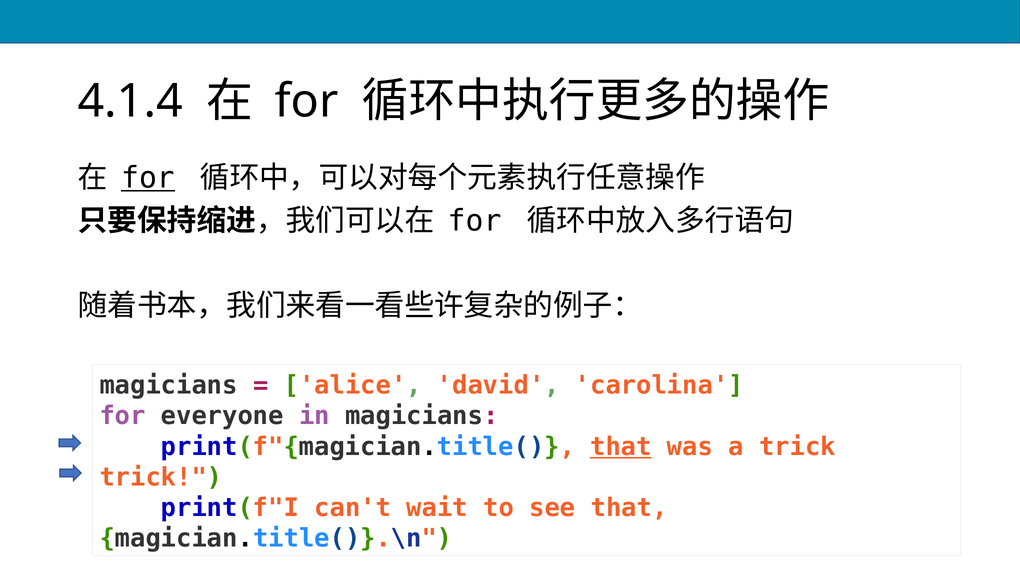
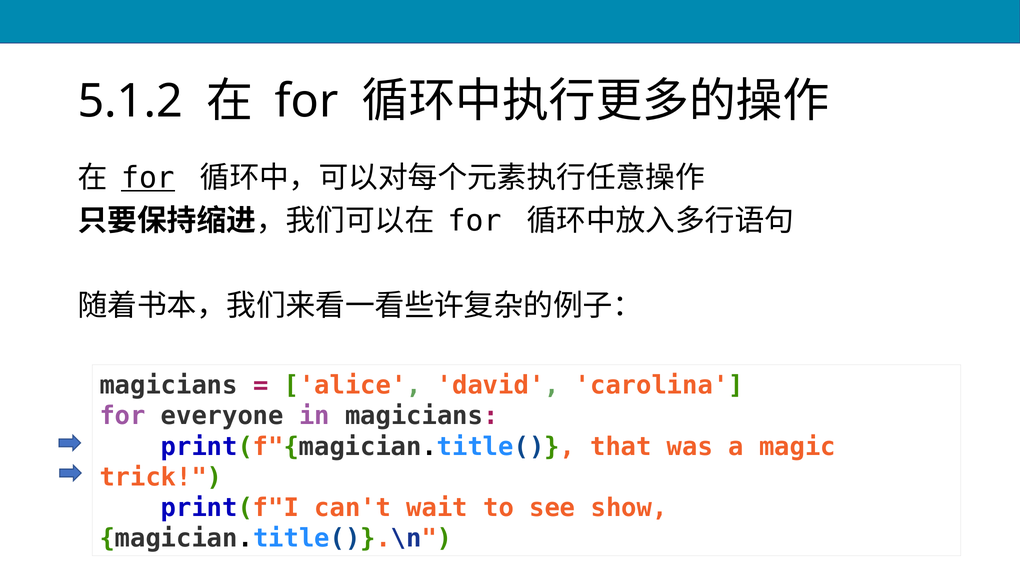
4.1.4: 4.1.4 -> 5.1.2 (130, 101)
that underline: present -> none (621, 446)
a trick: trick -> magic (797, 446)
see that: that -> show (629, 508)
